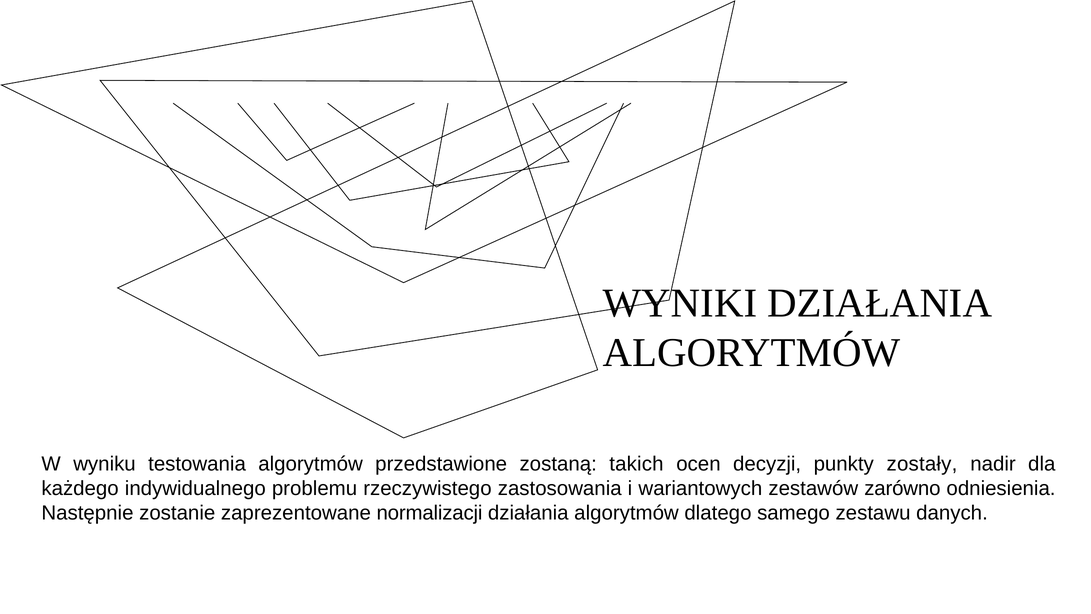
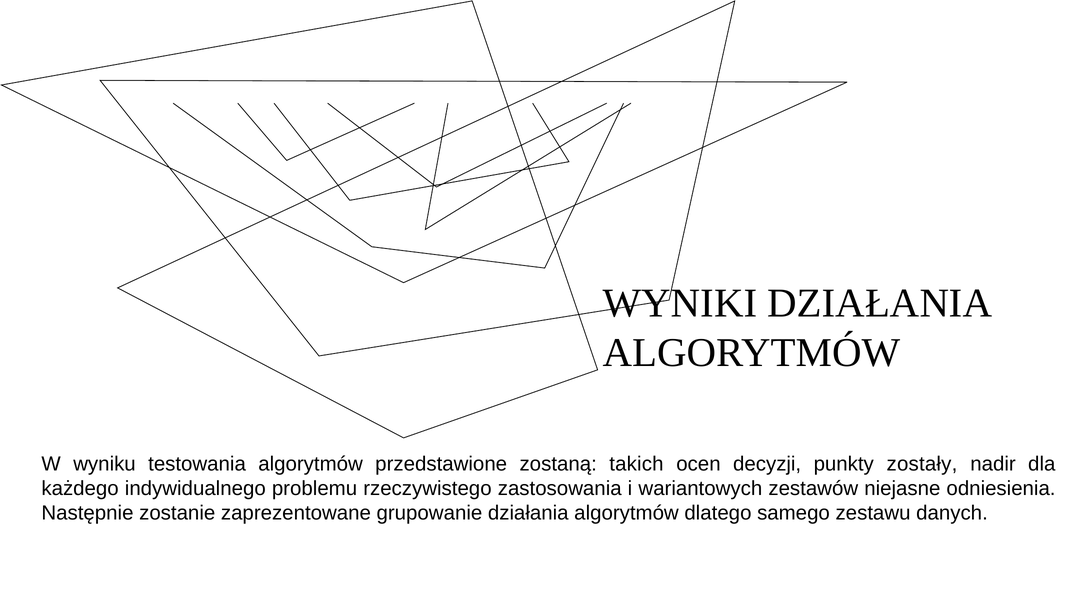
zarówno: zarówno -> niejasne (902, 488)
normalizacji: normalizacji -> grupowanie (429, 513)
